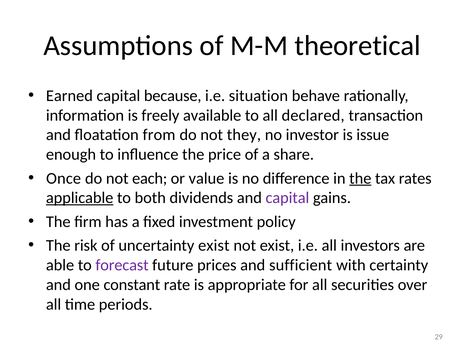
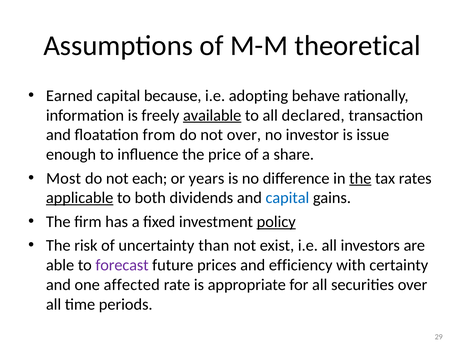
situation: situation -> adopting (258, 96)
available underline: none -> present (212, 115)
not they: they -> over (244, 135)
Once: Once -> Most (64, 178)
value: value -> years (206, 178)
capital colour: purple -> blue (287, 198)
policy underline: none -> present (276, 222)
uncertainty exist: exist -> than (214, 246)
sufficient: sufficient -> efficiency (301, 265)
constant: constant -> affected (132, 285)
